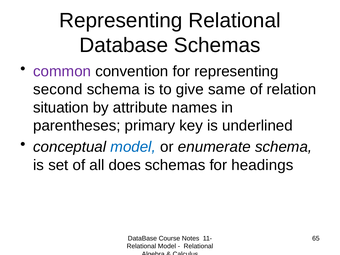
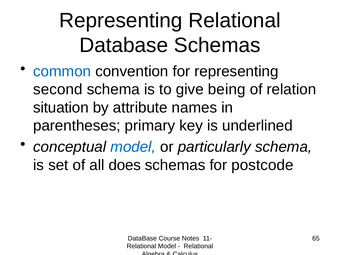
common colour: purple -> blue (62, 71)
same: same -> being (227, 89)
enumerate: enumerate -> particularly (214, 147)
headings: headings -> postcode (262, 165)
